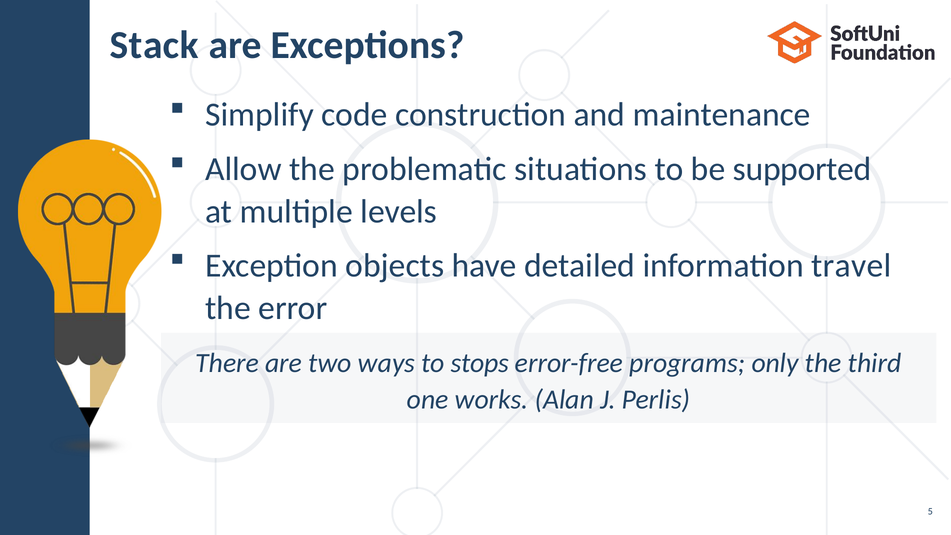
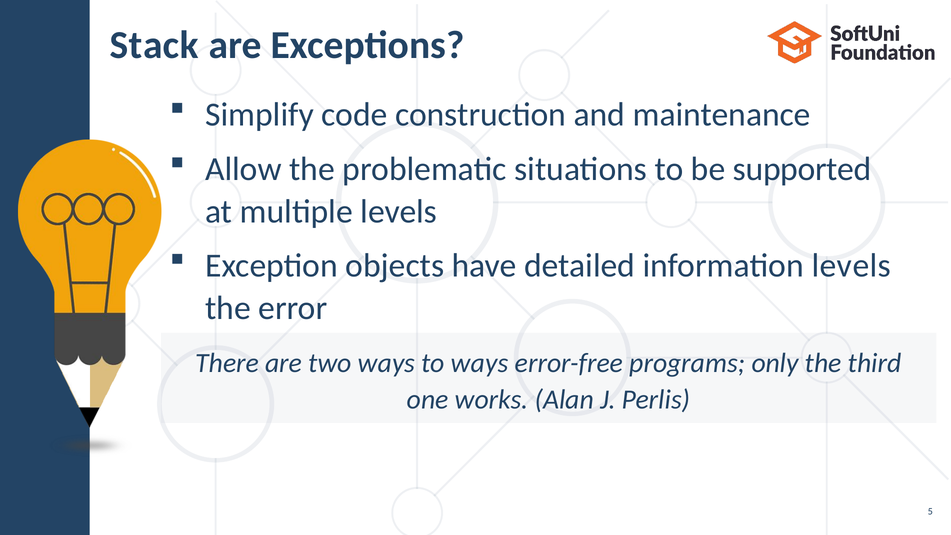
information travel: travel -> levels (851, 266)
to stops: stops -> ways (480, 363)
